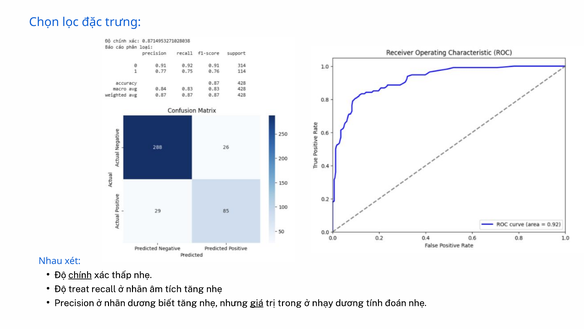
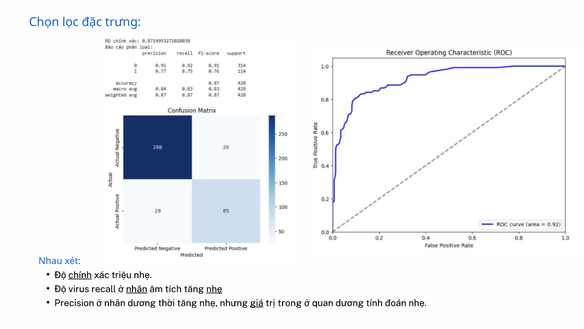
thấp: thấp -> triệu (122, 275)
treat: treat -> virus (79, 289)
nhãn underline: none -> present (137, 289)
nhẹ underline: none -> present (214, 289)
biết: biết -> thời (167, 303)
nhạy: nhạy -> quan (323, 303)
